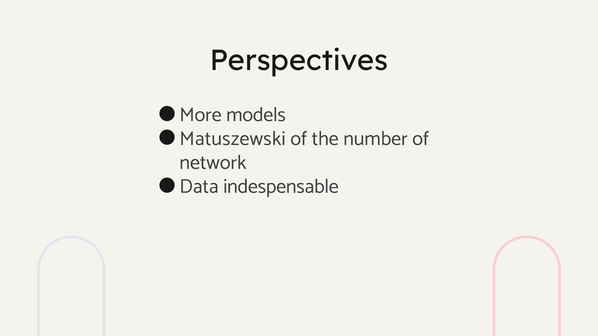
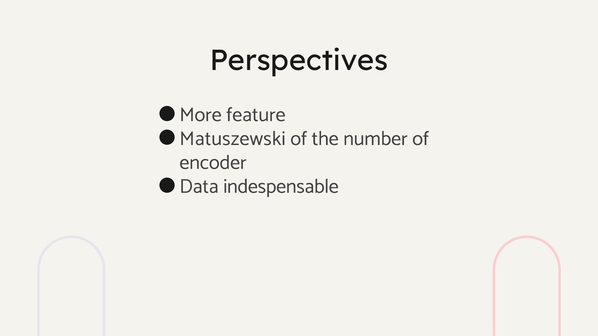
models: models -> feature (256, 115)
network: network -> encoder (213, 162)
